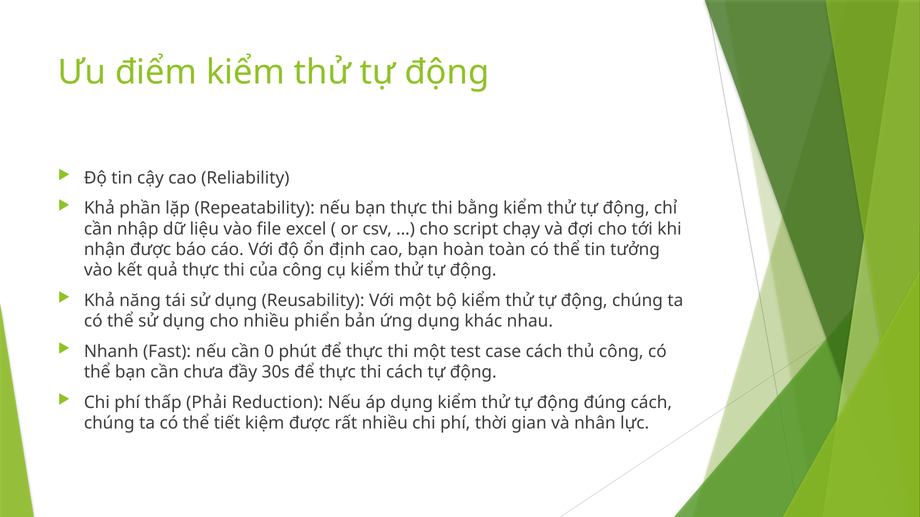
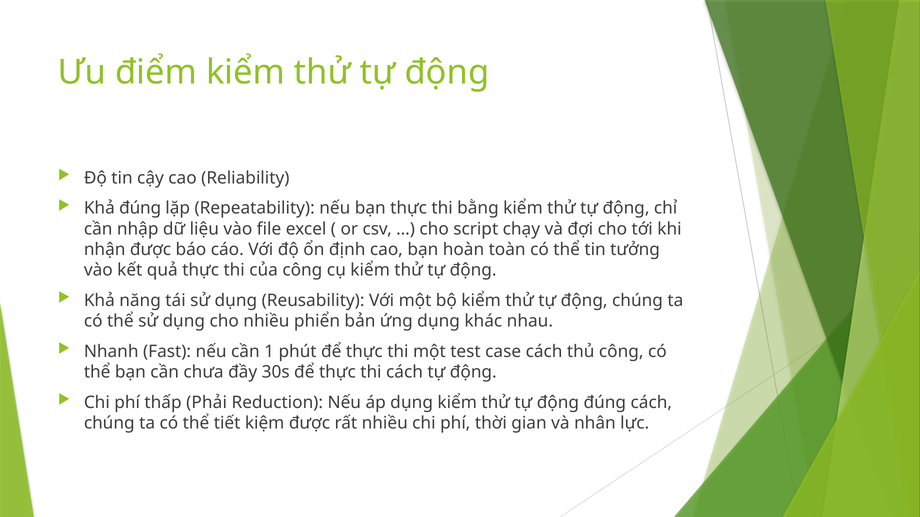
Khả phần: phần -> đúng (140, 208)
0: 0 -> 1 (269, 352)
